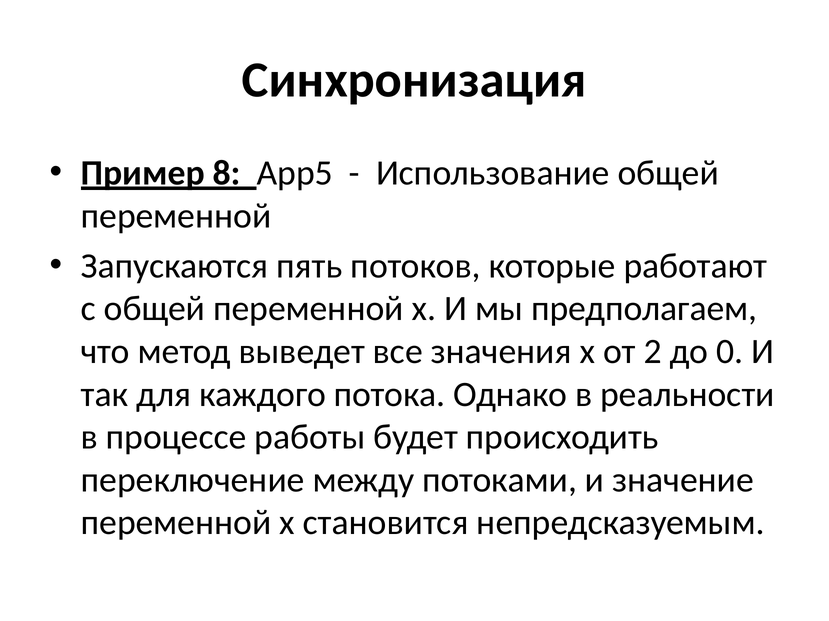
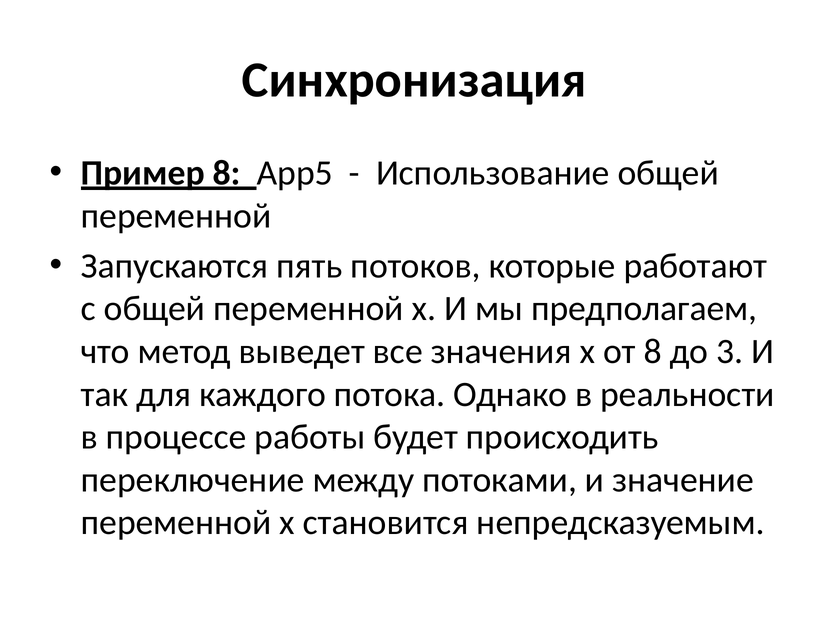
от 2: 2 -> 8 (653, 352)
0: 0 -> 3 (730, 352)
